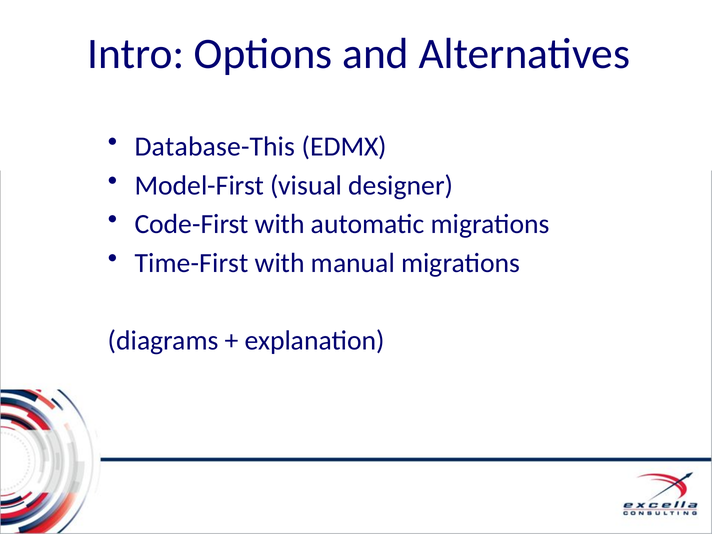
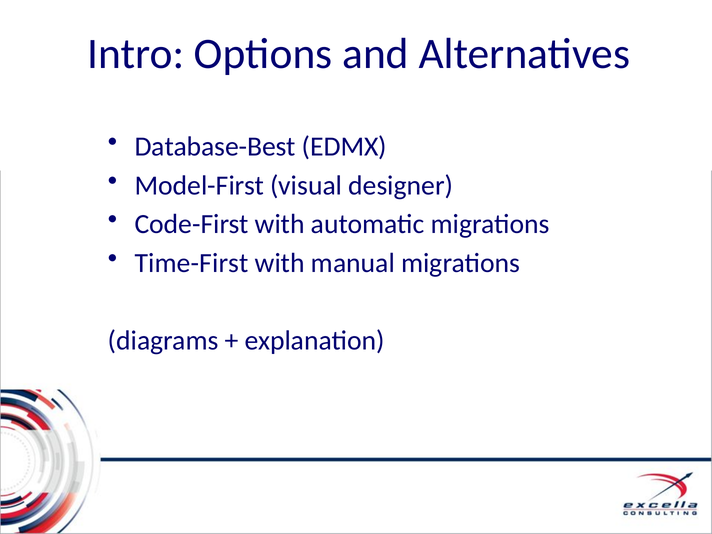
Database-This: Database-This -> Database-Best (215, 147)
